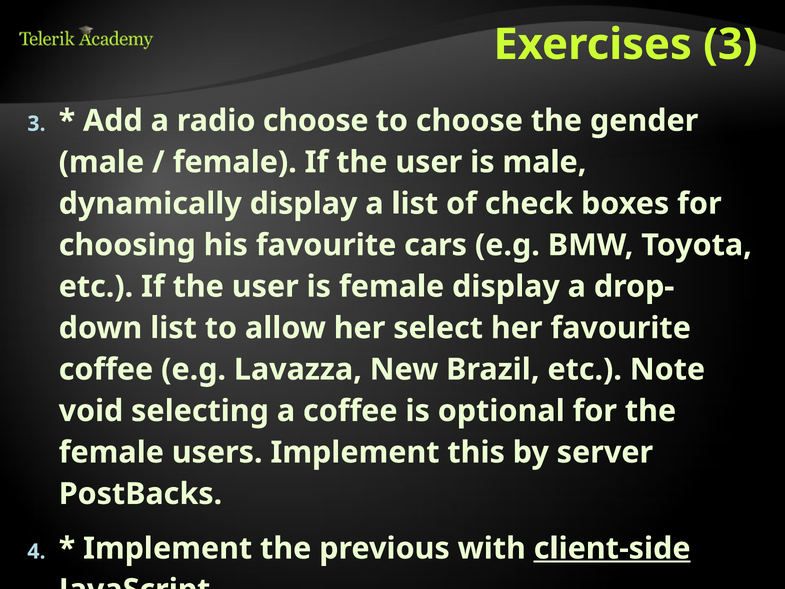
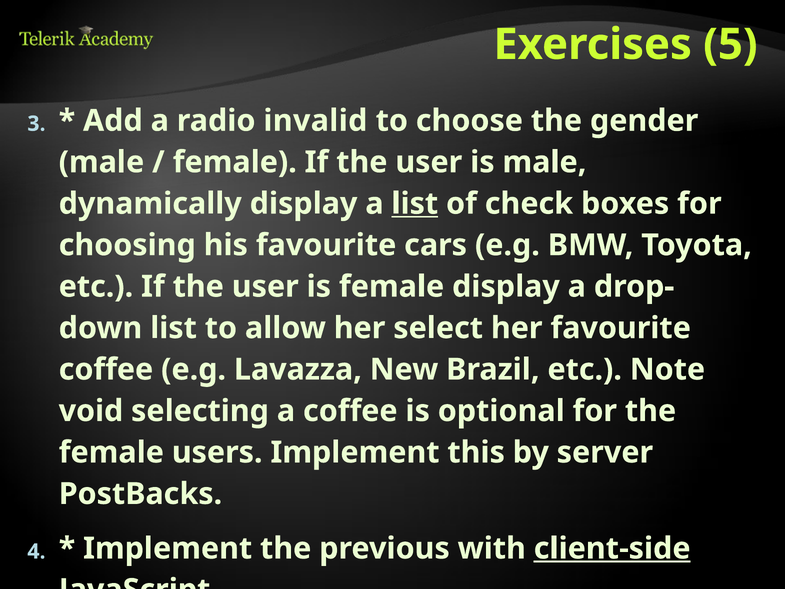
Exercises 3: 3 -> 5 (730, 44)
radio choose: choose -> invalid (315, 121)
list underline: none -> present (415, 204)
